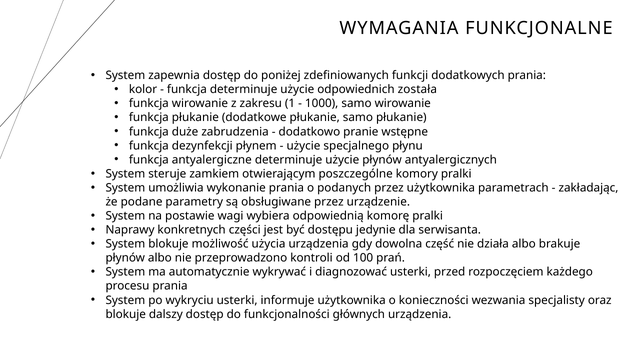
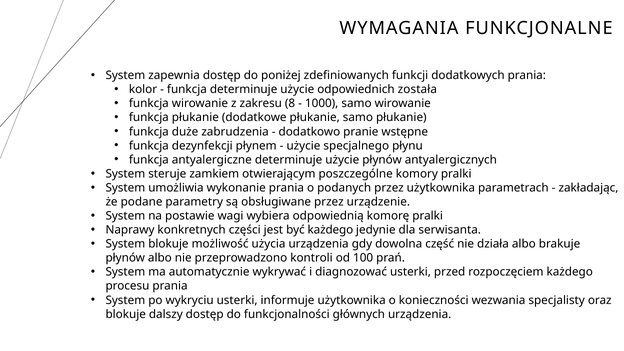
1: 1 -> 8 (290, 104)
być dostępu: dostępu -> każdego (330, 230)
